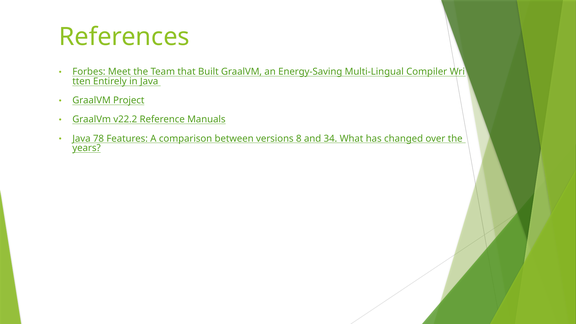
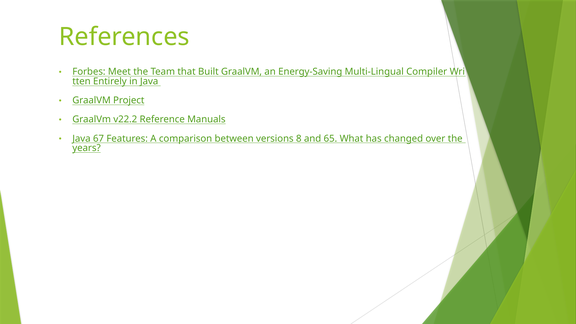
78: 78 -> 67 (98, 139)
34: 34 -> 65 (330, 139)
